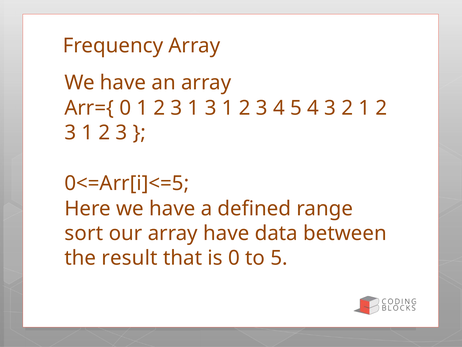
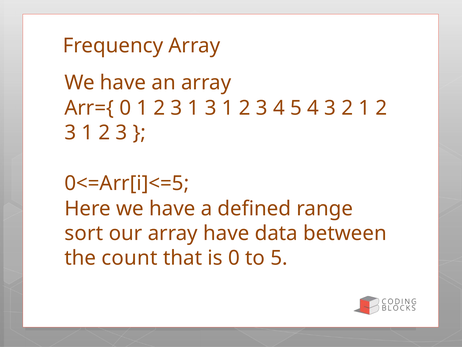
result: result -> count (130, 258)
